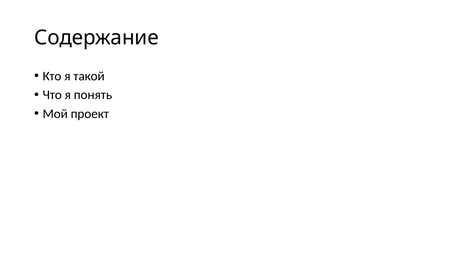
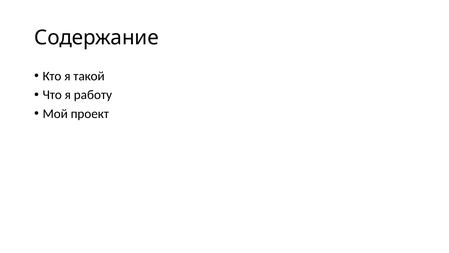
понять: понять -> работу (93, 95)
